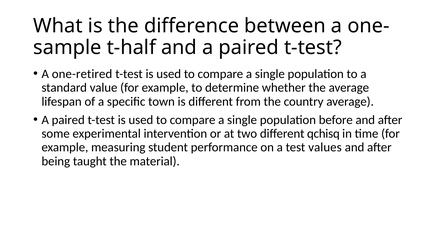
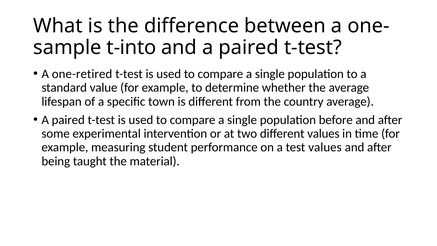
t-half: t-half -> t-into (131, 48)
different qchisq: qchisq -> values (323, 134)
